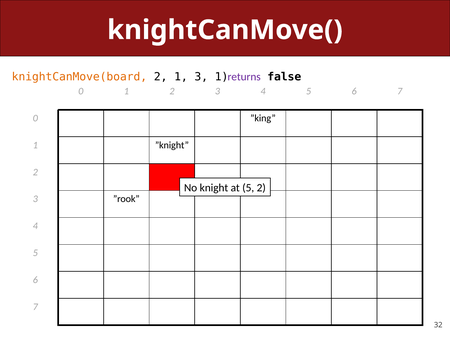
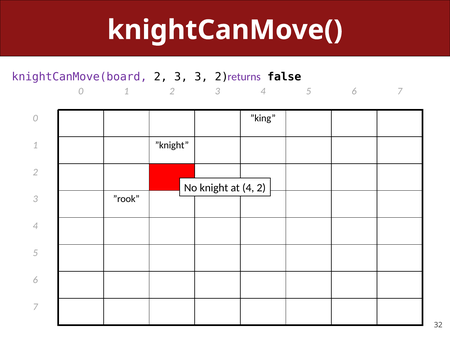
knightCanMove(board colour: orange -> purple (79, 77)
1: 1 -> 3 (181, 77)
3 1: 1 -> 2 (222, 77)
at 5: 5 -> 4 (248, 188)
